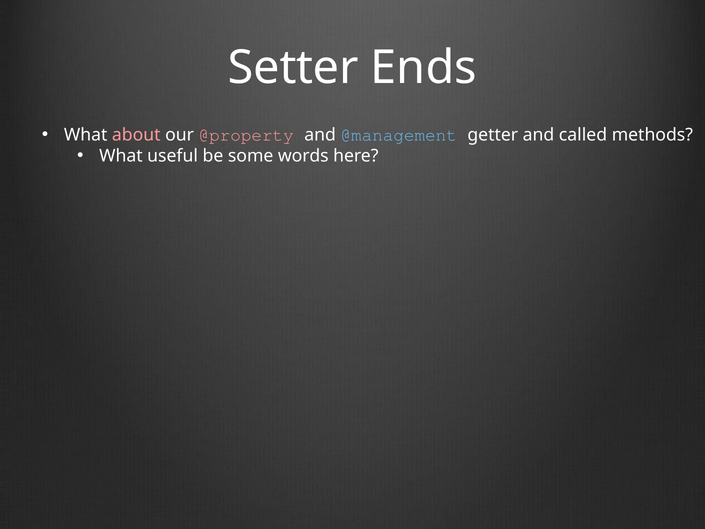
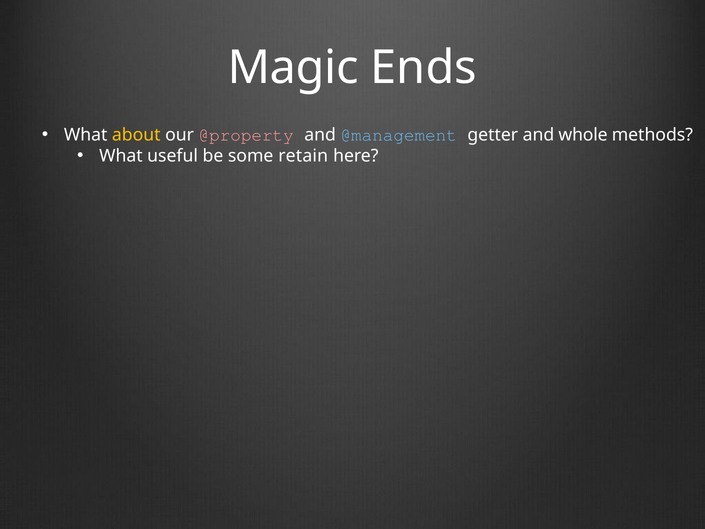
Setter: Setter -> Magic (293, 68)
about colour: pink -> yellow (136, 135)
called: called -> whole (583, 135)
words: words -> retain (303, 156)
